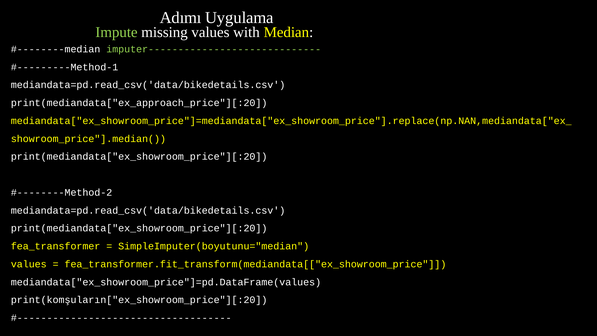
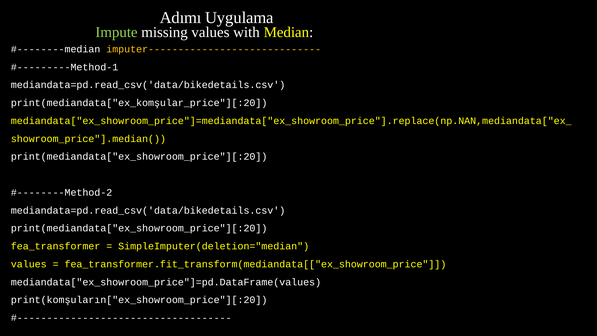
imputer----------------------------- colour: light green -> yellow (214, 49)
print(mediandata["ex_approach_price"][:20: print(mediandata["ex_approach_price"][:20 -> print(mediandata["ex_komşular_price"][:20 (139, 103)
SimpleImputer(boyutunu="median: SimpleImputer(boyutunu="median -> SimpleImputer(deletion="median (214, 246)
